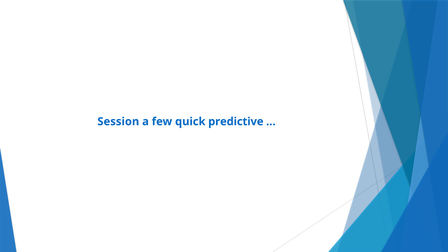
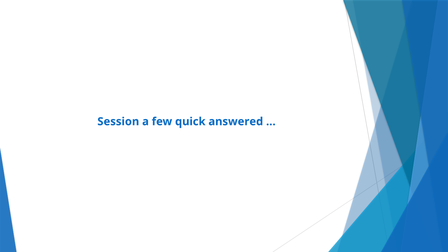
predictive: predictive -> answered (236, 122)
